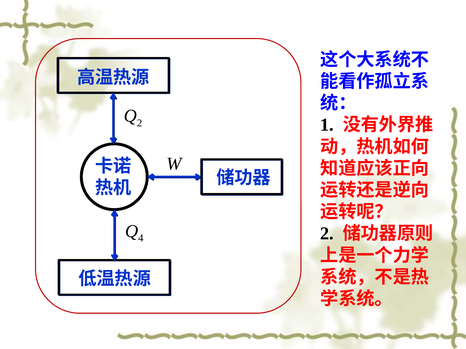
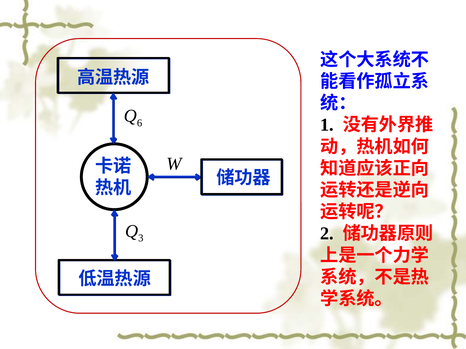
2: 2 -> 6 (140, 123)
4: 4 -> 3 (141, 238)
